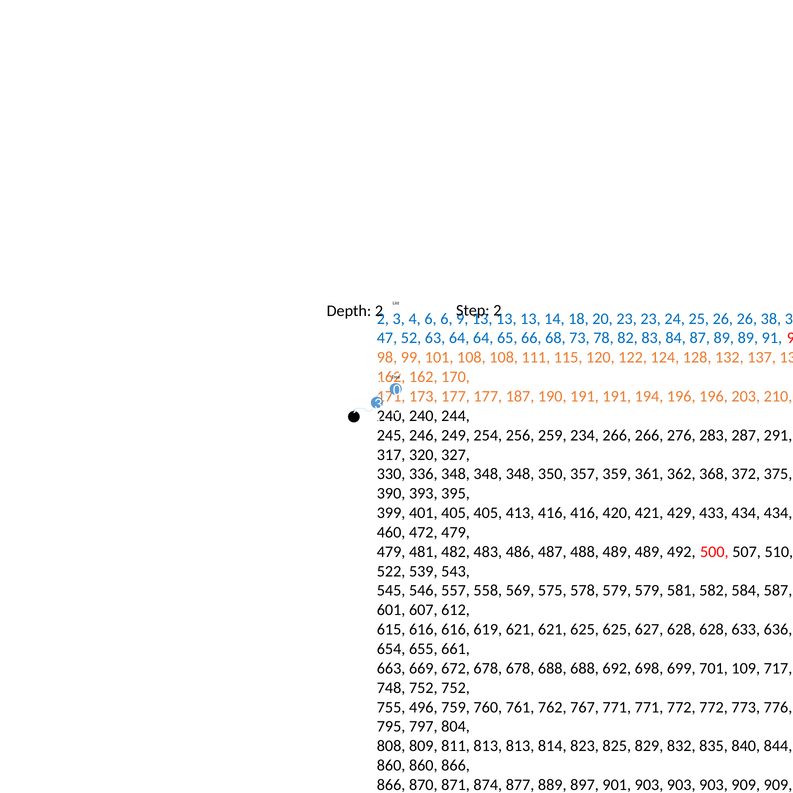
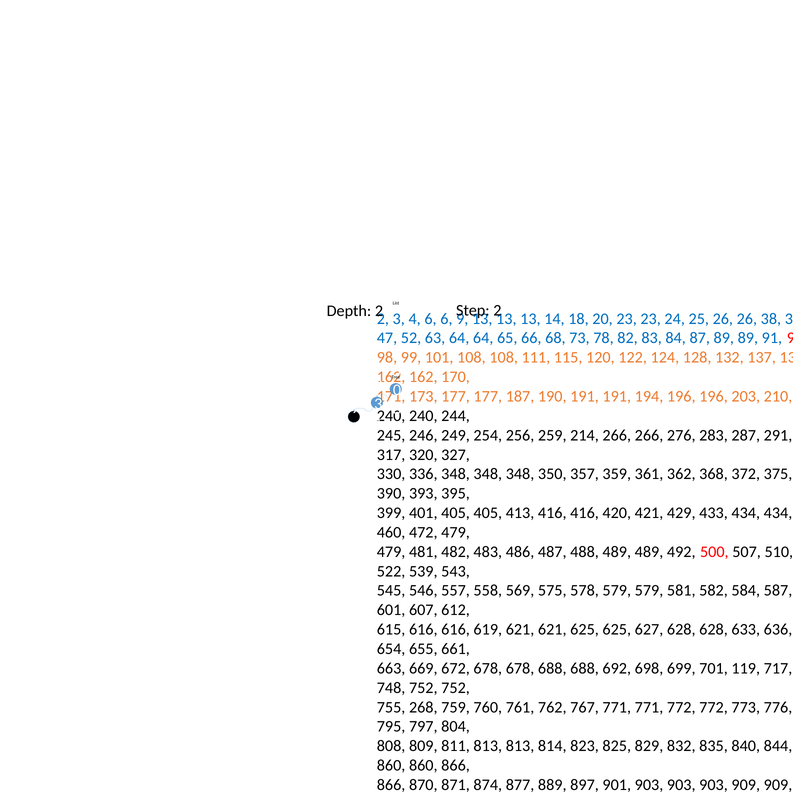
234: 234 -> 214 (585, 435)
109: 109 -> 119 (746, 668)
496: 496 -> 268 (423, 707)
